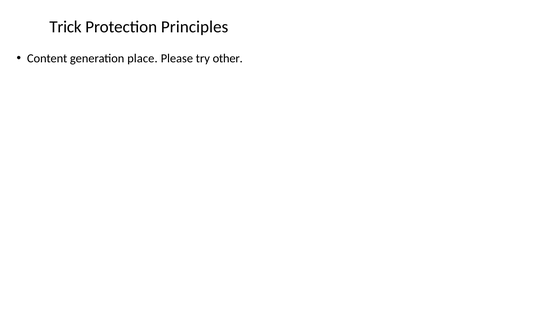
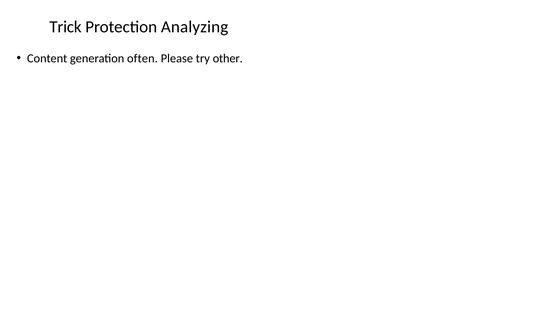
Principles: Principles -> Analyzing (195, 27)
place: place -> often (142, 58)
